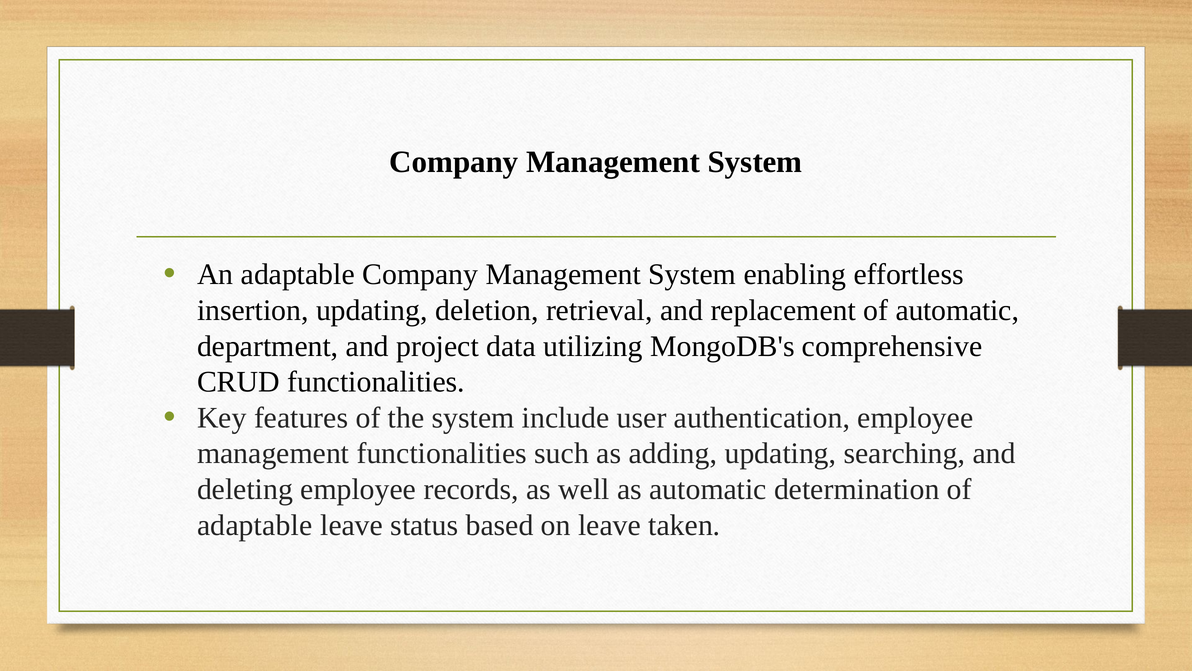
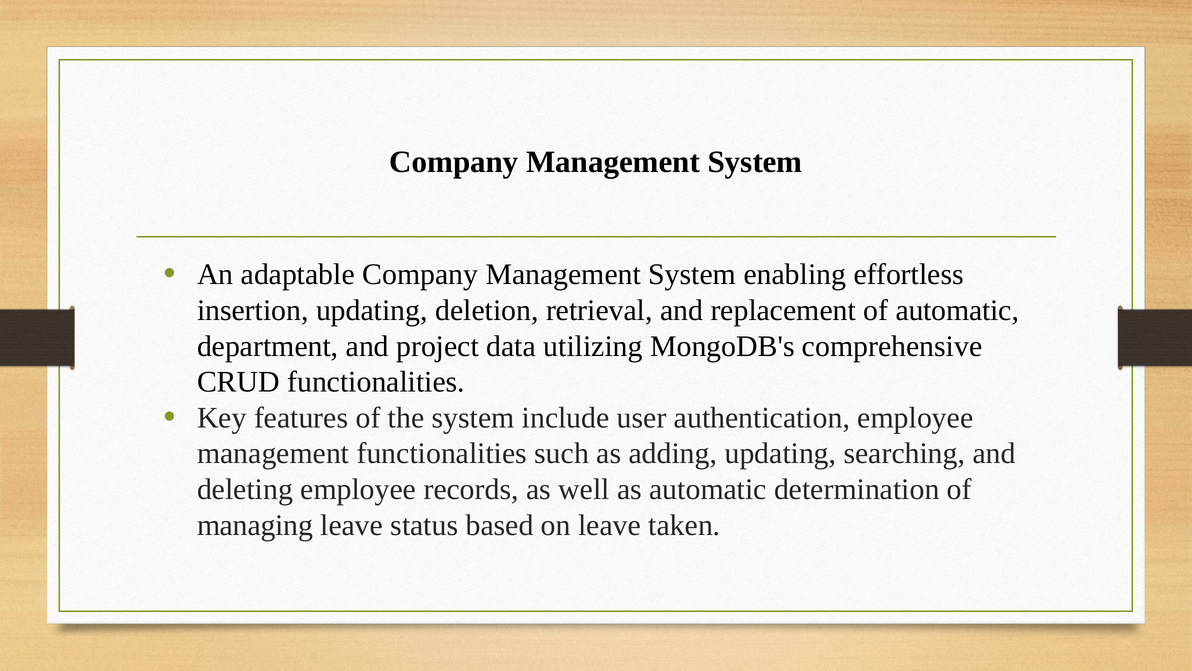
adaptable: adaptable -> managing (255, 525)
